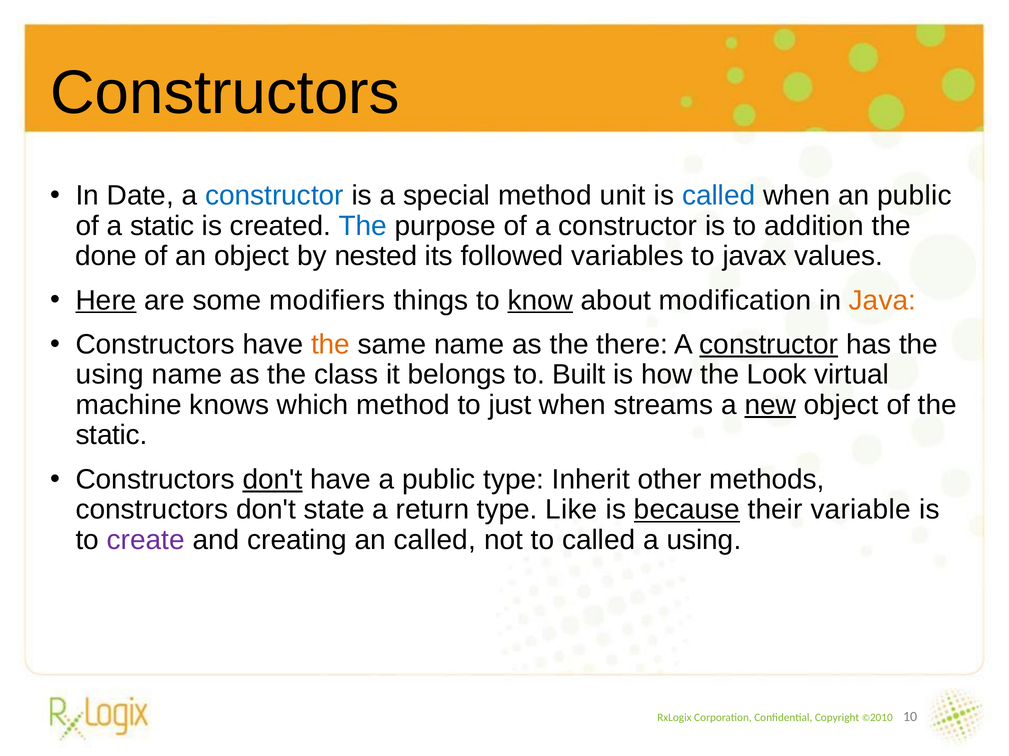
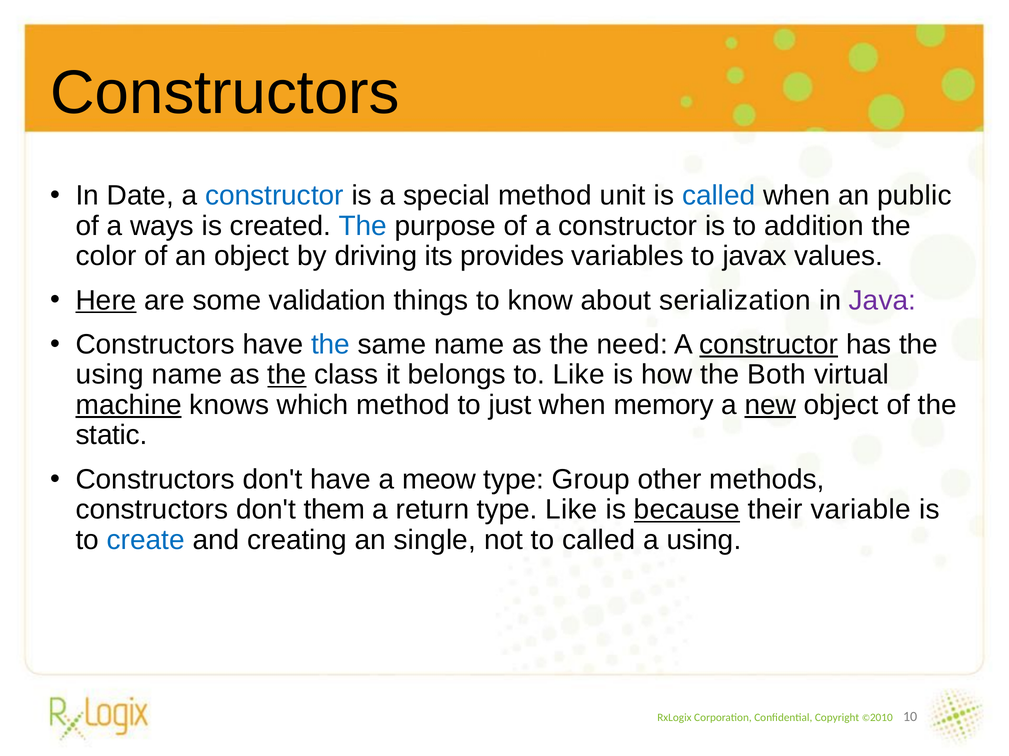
a static: static -> ways (162, 226)
done: done -> color (106, 256)
nested: nested -> driving (376, 256)
followed: followed -> provides (512, 256)
modifiers: modifiers -> validation (327, 301)
know underline: present -> none (540, 301)
modification: modification -> serialization (735, 301)
Java colour: orange -> purple (882, 301)
the colour: orange -> blue (331, 345)
there: there -> need (632, 345)
the underline: none -> present (287, 375)
to Built: Built -> Like (579, 375)
Look: Look -> Both (777, 375)
machine underline: none -> present (129, 405)
streams: streams -> memory (664, 405)
don't underline: present -> none (272, 480)
a public: public -> meow (439, 480)
Inherit: Inherit -> Group (591, 480)
state: state -> them (334, 510)
create colour: purple -> blue (146, 540)
an called: called -> single (435, 540)
